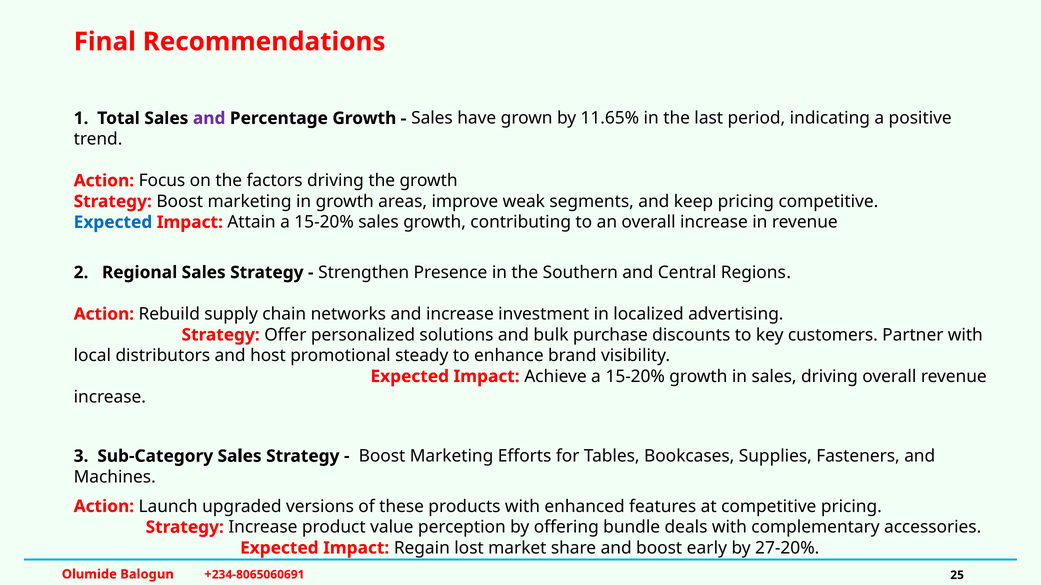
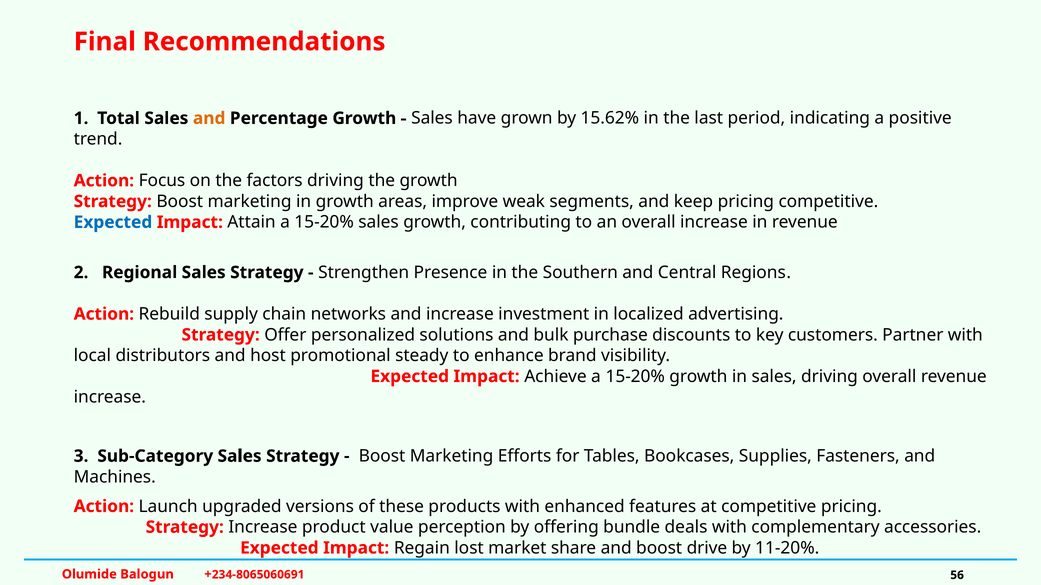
and colour: purple -> orange (209, 118)
11.65%: 11.65% -> 15.62% (610, 118)
early: early -> drive (707, 548)
27-20%: 27-20% -> 11-20% (787, 548)
25: 25 -> 56 (957, 576)
